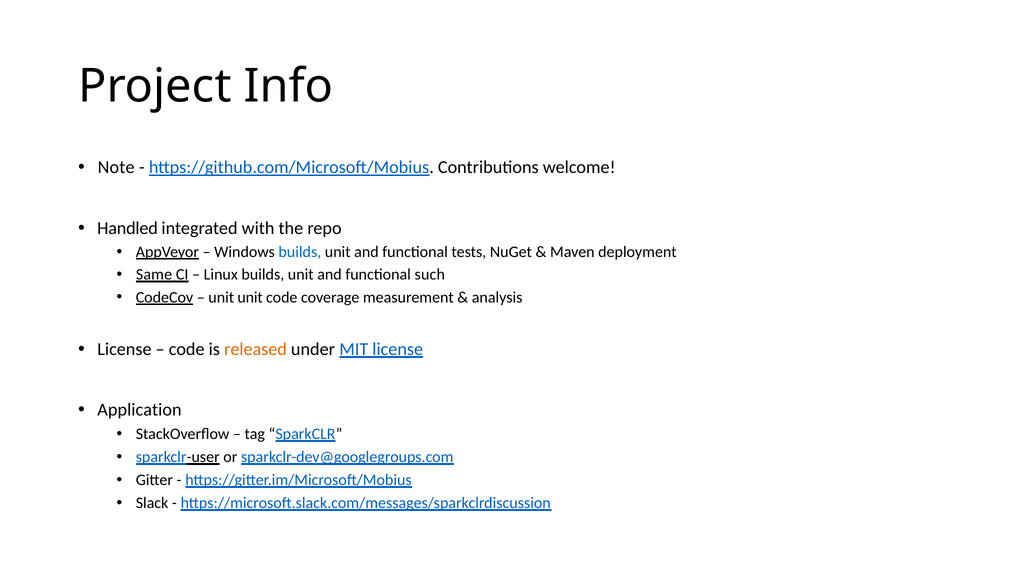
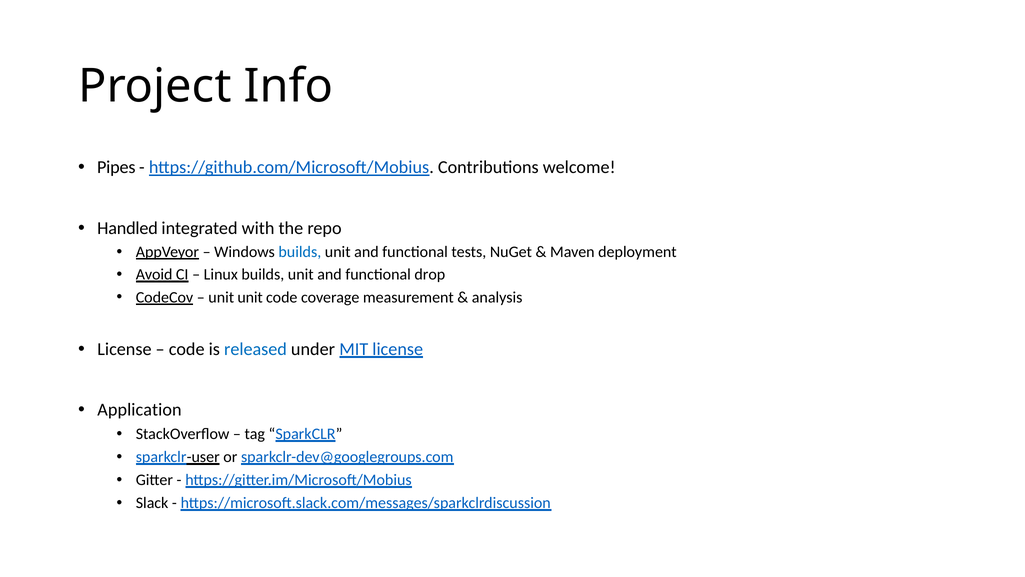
Note: Note -> Pipes (116, 167)
Same: Same -> Avoid (154, 274)
such: such -> drop (430, 274)
released colour: orange -> blue (255, 349)
